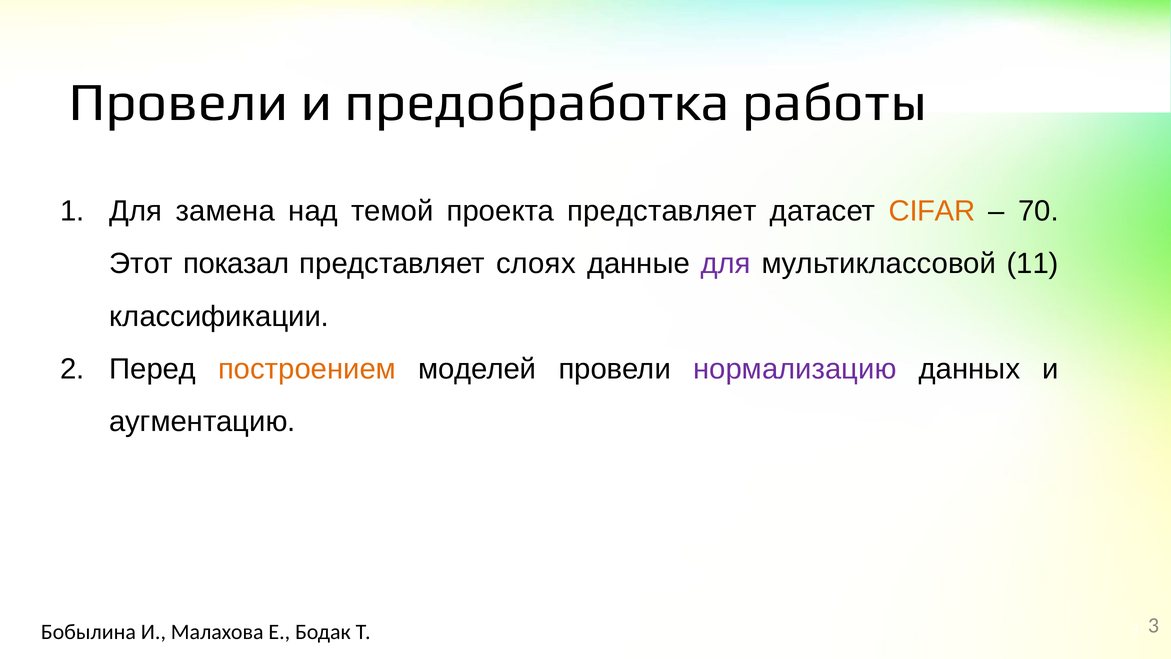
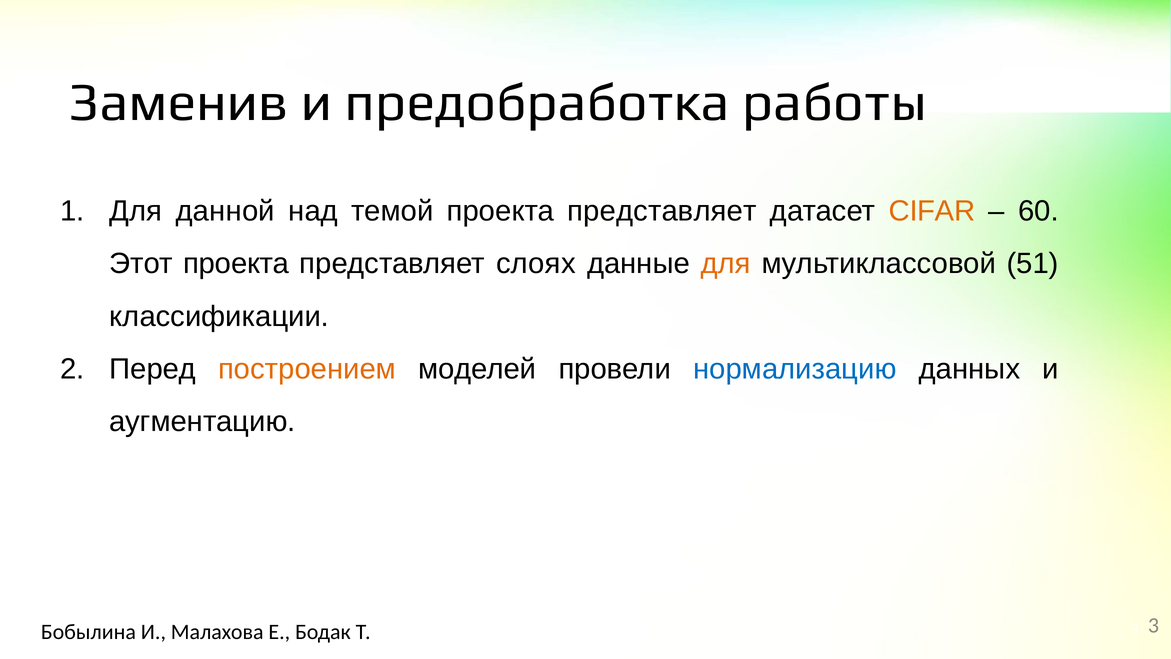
Провели: Провели -> Заменив (179, 103)
замена: замена -> данной (225, 211)
70: 70 -> 60 (1038, 211)
Этот показал: показал -> проекта (236, 264)
для colour: purple -> orange (726, 264)
11: 11 -> 51 (1033, 264)
нормализацию colour: purple -> blue (795, 369)
